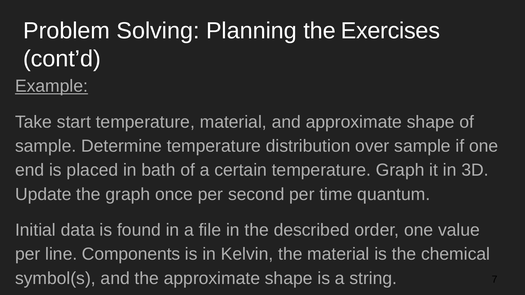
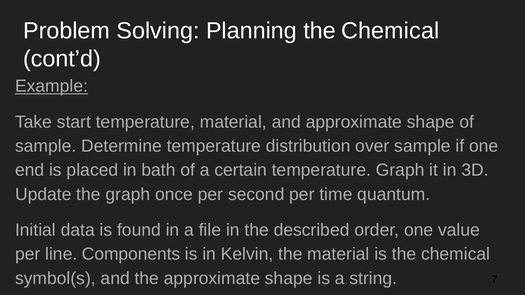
Planning the Exercises: Exercises -> Chemical (390, 31)
